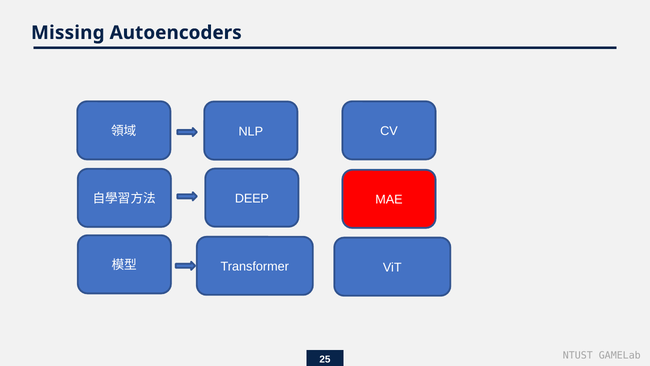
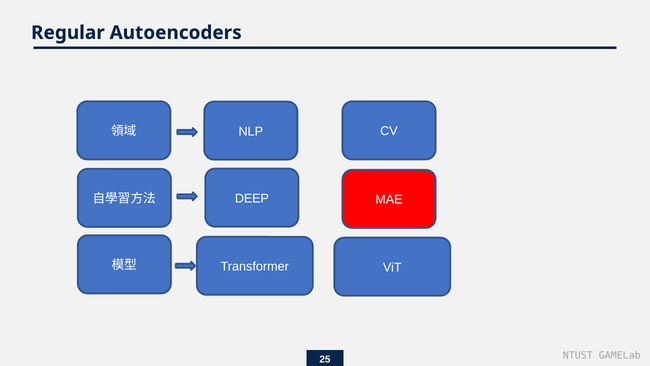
Missing: Missing -> Regular (68, 33)
